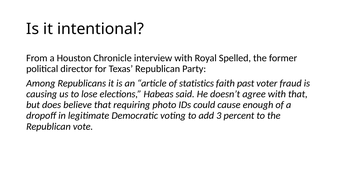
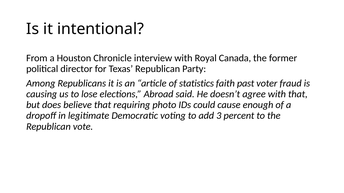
Spelled: Spelled -> Canada (235, 58)
Habeas: Habeas -> Abroad (159, 94)
